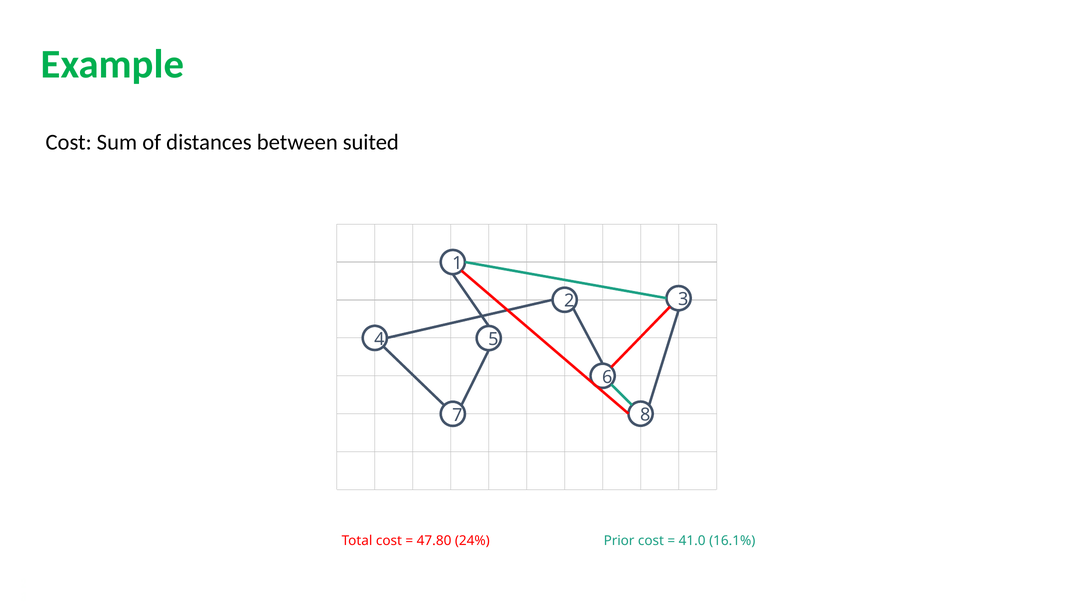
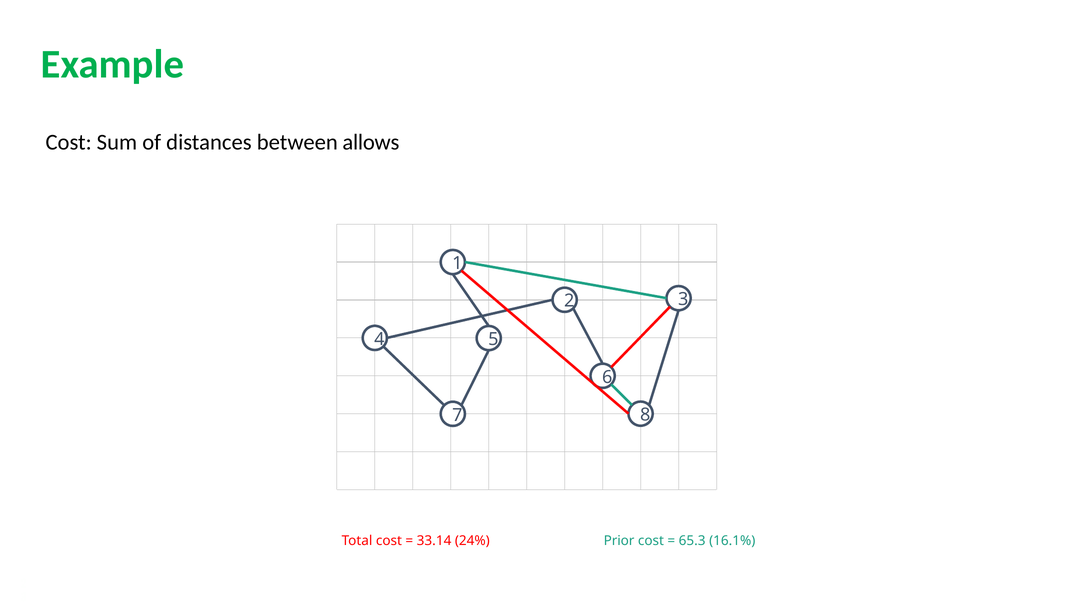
suited: suited -> allows (371, 142)
47.80: 47.80 -> 33.14 (434, 541)
41.0: 41.0 -> 65.3 (692, 541)
